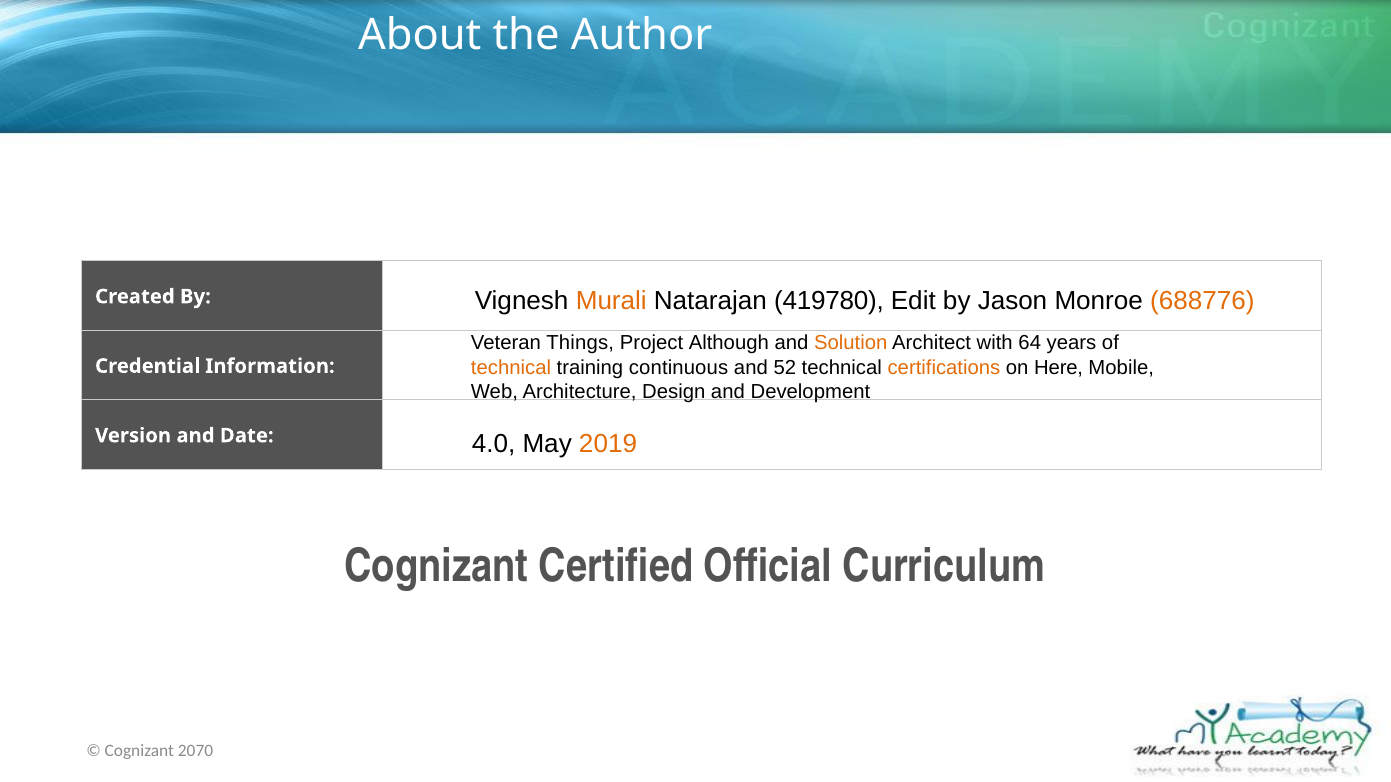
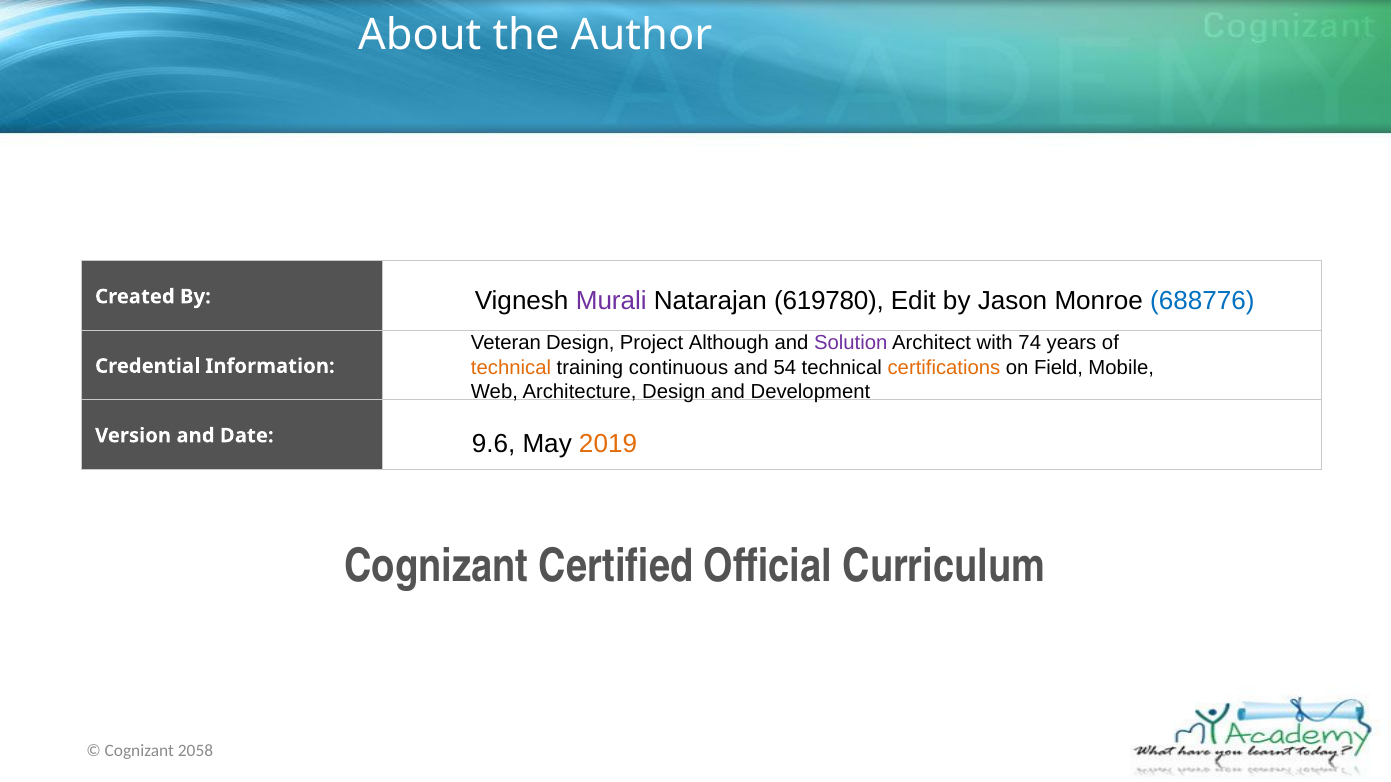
Murali colour: orange -> purple (611, 301)
419780: 419780 -> 619780 (829, 301)
688776 colour: orange -> blue (1202, 301)
Veteran Things: Things -> Design (580, 343)
Solution colour: orange -> purple (851, 343)
64: 64 -> 74 (1030, 343)
52: 52 -> 54 (785, 368)
Here: Here -> Field (1059, 368)
4.0: 4.0 -> 9.6 (494, 444)
2070: 2070 -> 2058 (196, 751)
